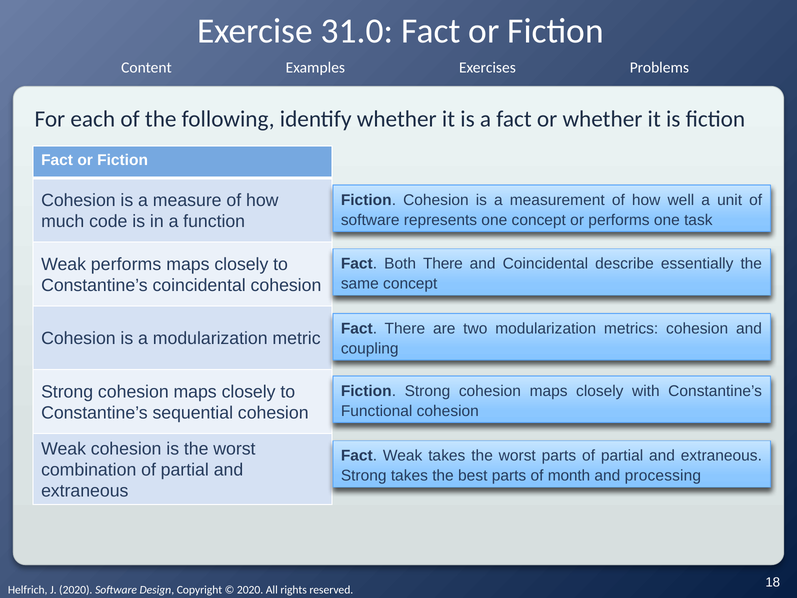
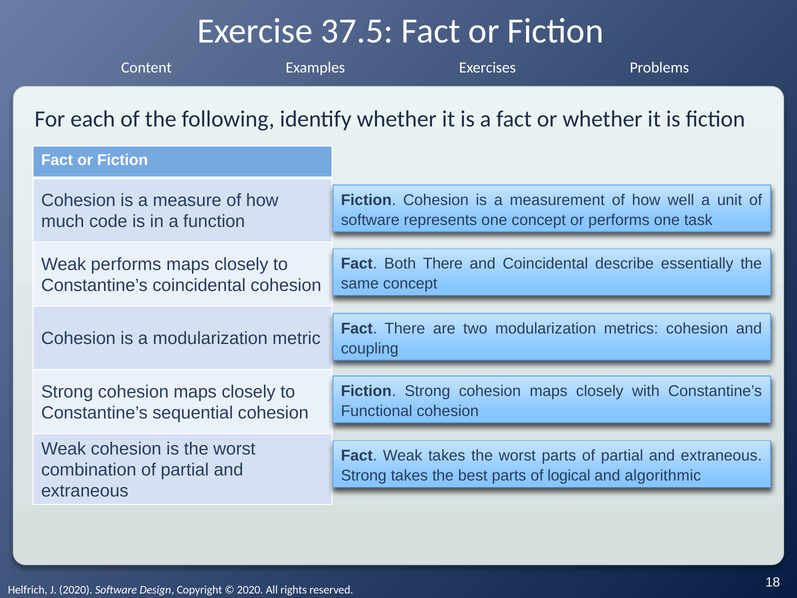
31.0: 31.0 -> 37.5 (357, 31)
month: month -> logical (569, 476)
processing: processing -> algorithmic (663, 476)
